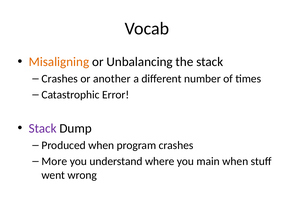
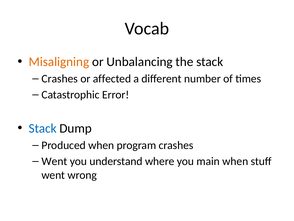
another: another -> affected (112, 79)
Stack colour: purple -> blue (43, 128)
More: More -> Went (54, 161)
